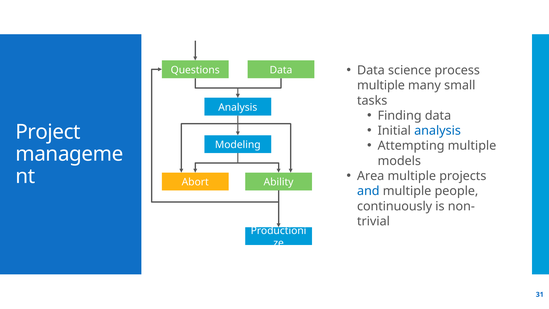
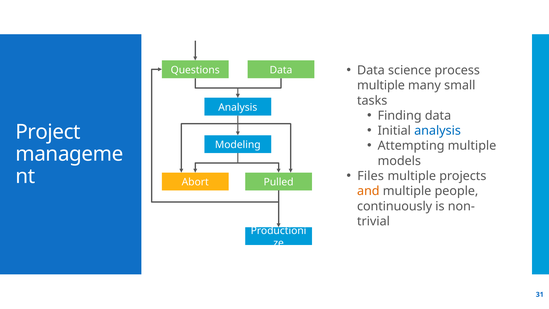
Area: Area -> Files (371, 176)
Ability: Ability -> Pulled (279, 182)
and colour: blue -> orange (368, 191)
